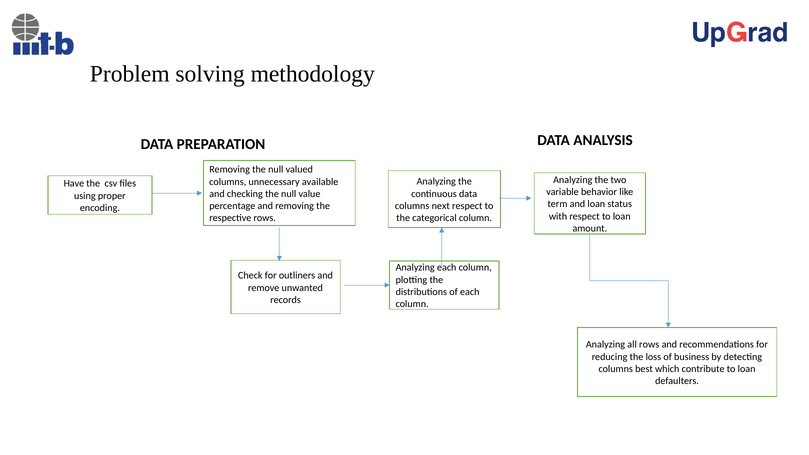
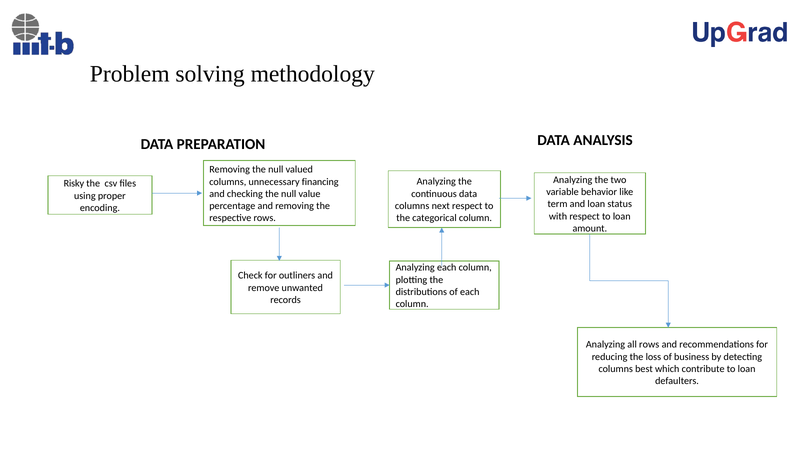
available: available -> financing (320, 182)
Have: Have -> Risky (74, 184)
